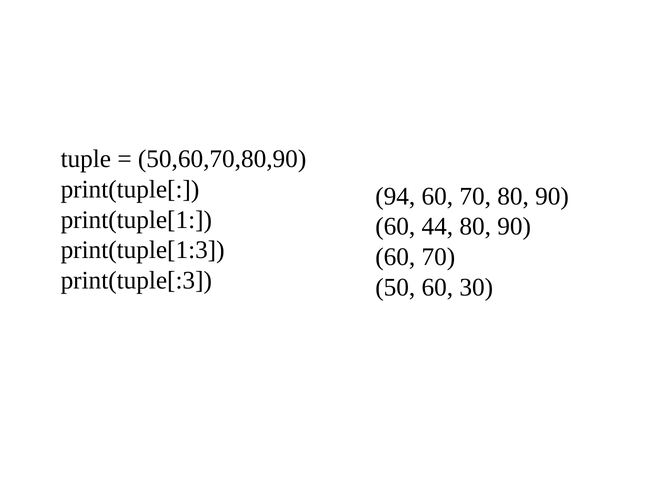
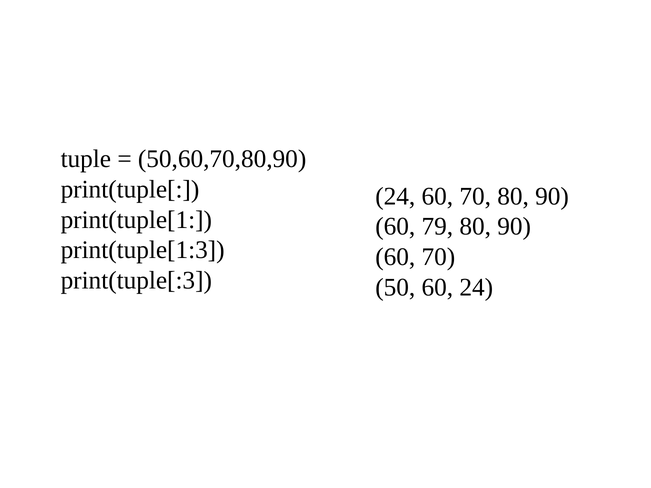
94: 94 -> 24 (395, 196)
44: 44 -> 79 (437, 227)
60 30: 30 -> 24 (476, 288)
